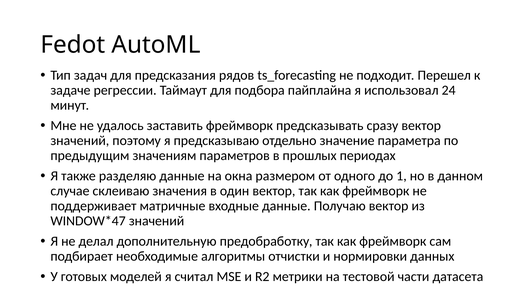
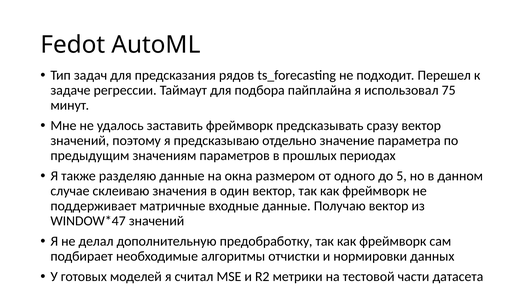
24: 24 -> 75 (449, 90)
1: 1 -> 5 (401, 176)
